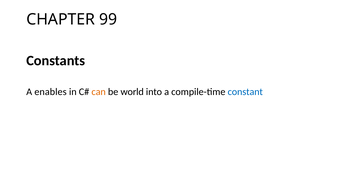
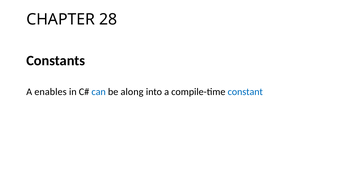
99: 99 -> 28 (108, 19)
can colour: orange -> blue (99, 92)
world: world -> along (132, 92)
